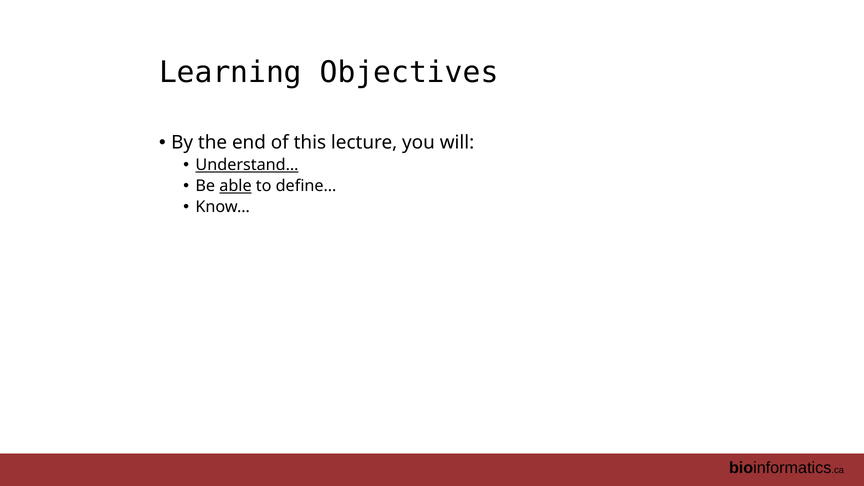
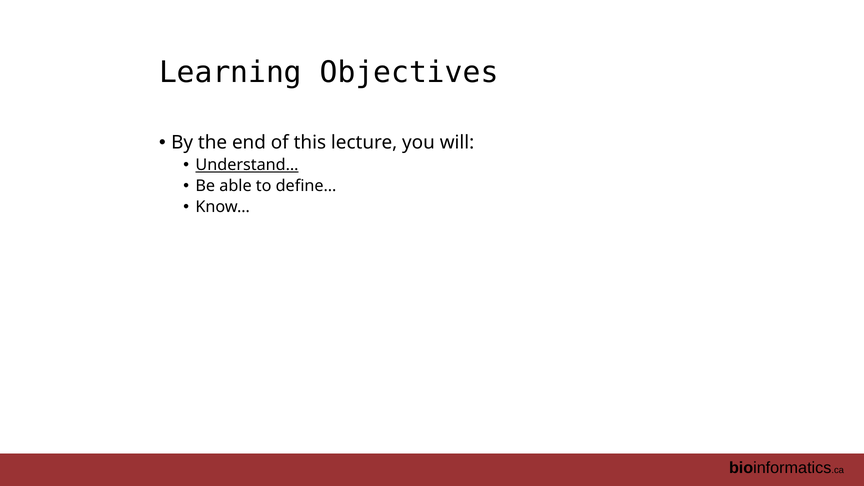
able underline: present -> none (235, 186)
